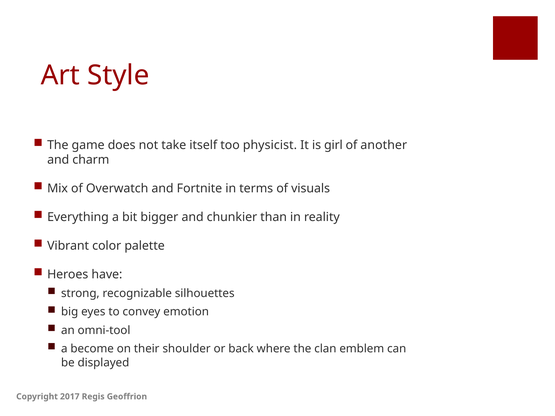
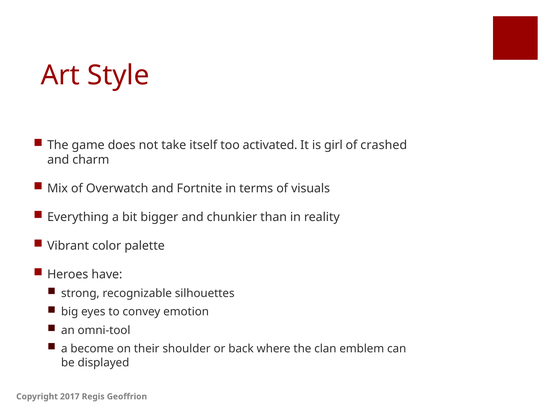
physicist: physicist -> activated (270, 145)
another: another -> crashed (384, 145)
